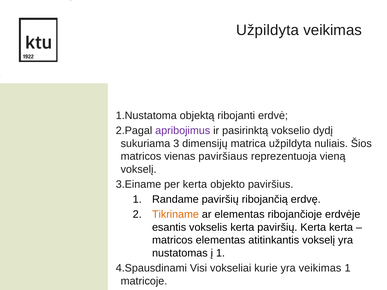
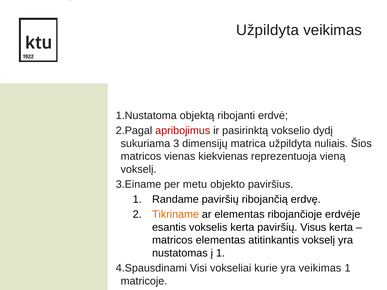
apribojimus colour: purple -> red (183, 131)
paviršiaus: paviršiaus -> kiekvienas (223, 157)
per kerta: kerta -> metu (195, 184)
paviršių Kerta: Kerta -> Visus (313, 227)
